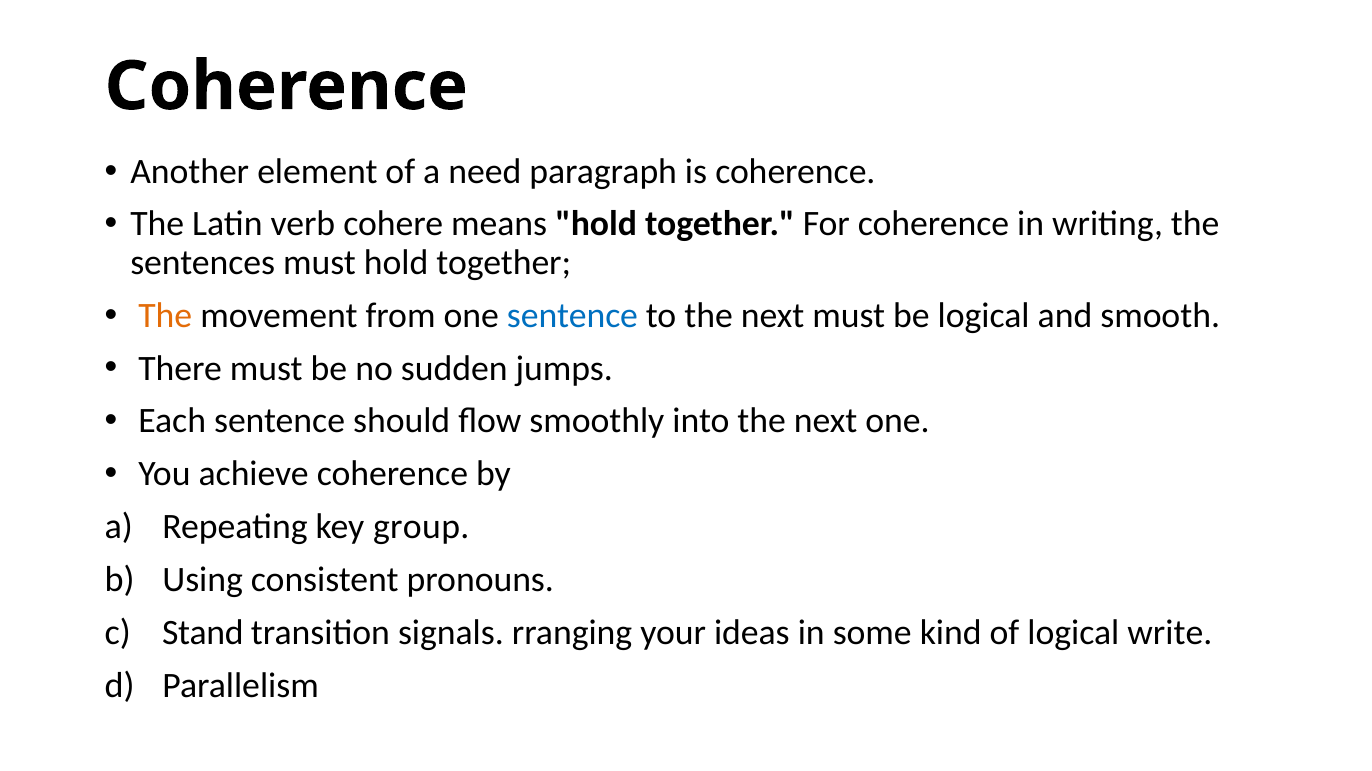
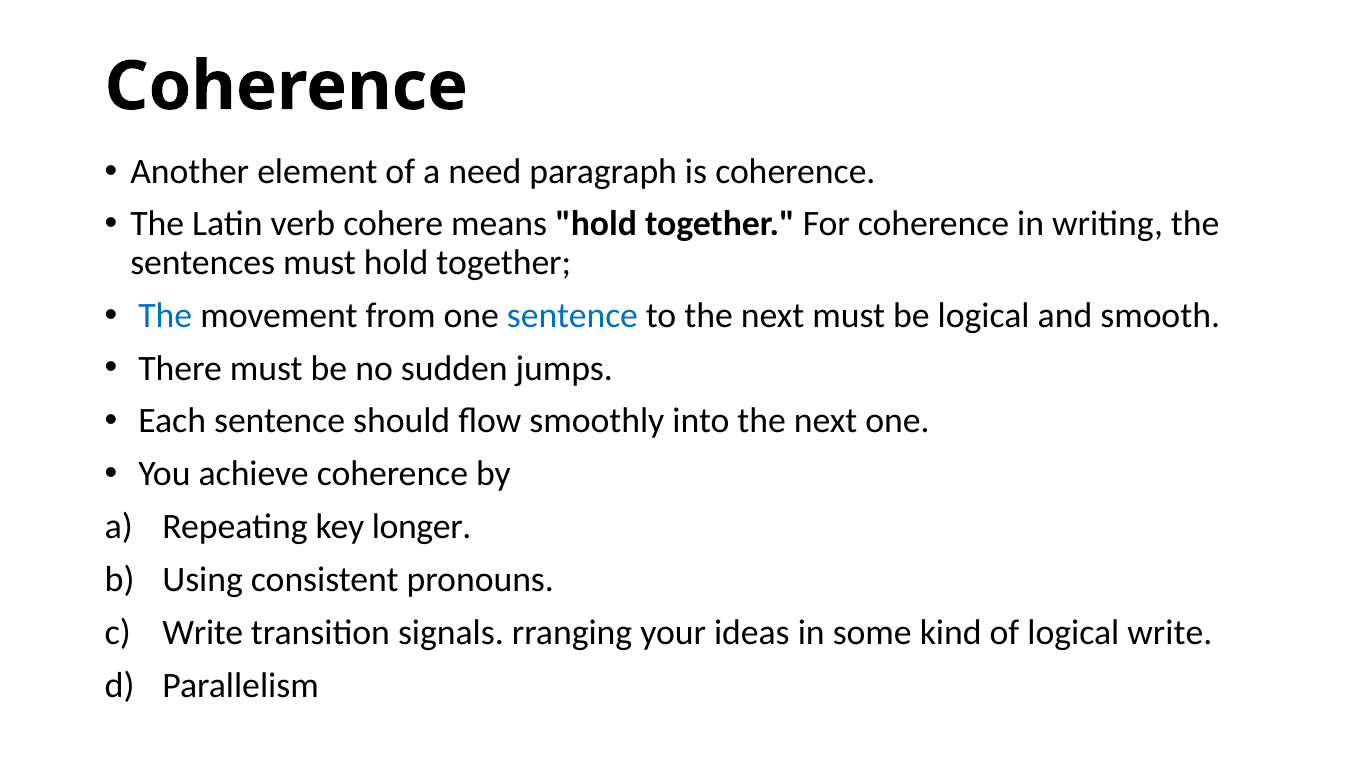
The colour: orange -> blue (165, 316)
group: group -> longer (422, 527)
Stand: Stand -> Write (203, 633)
